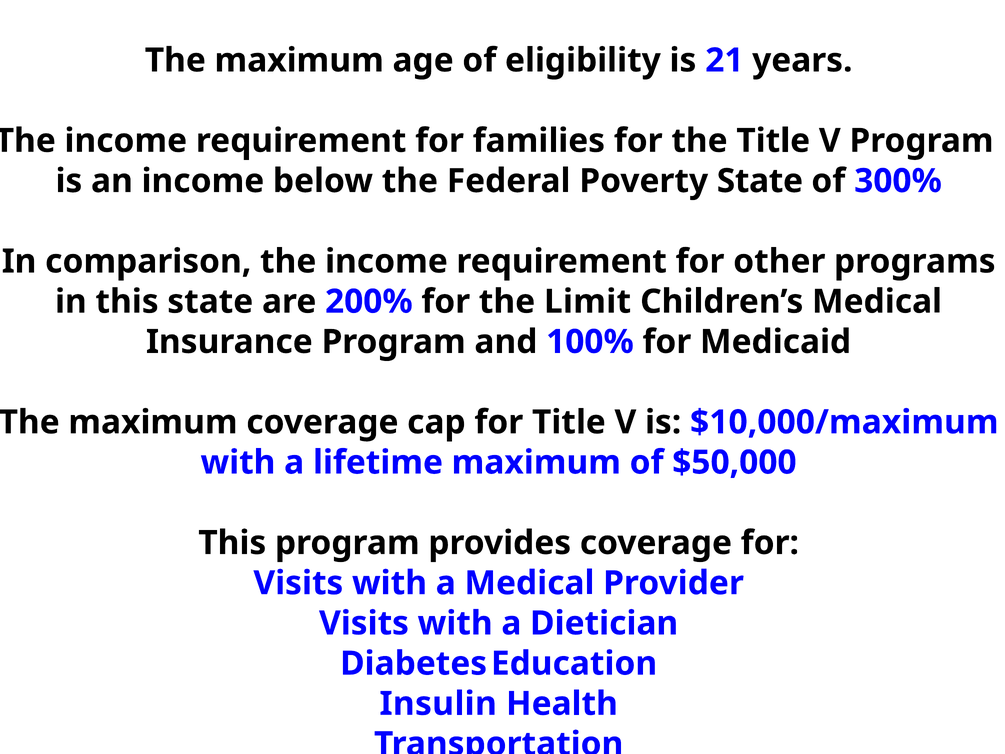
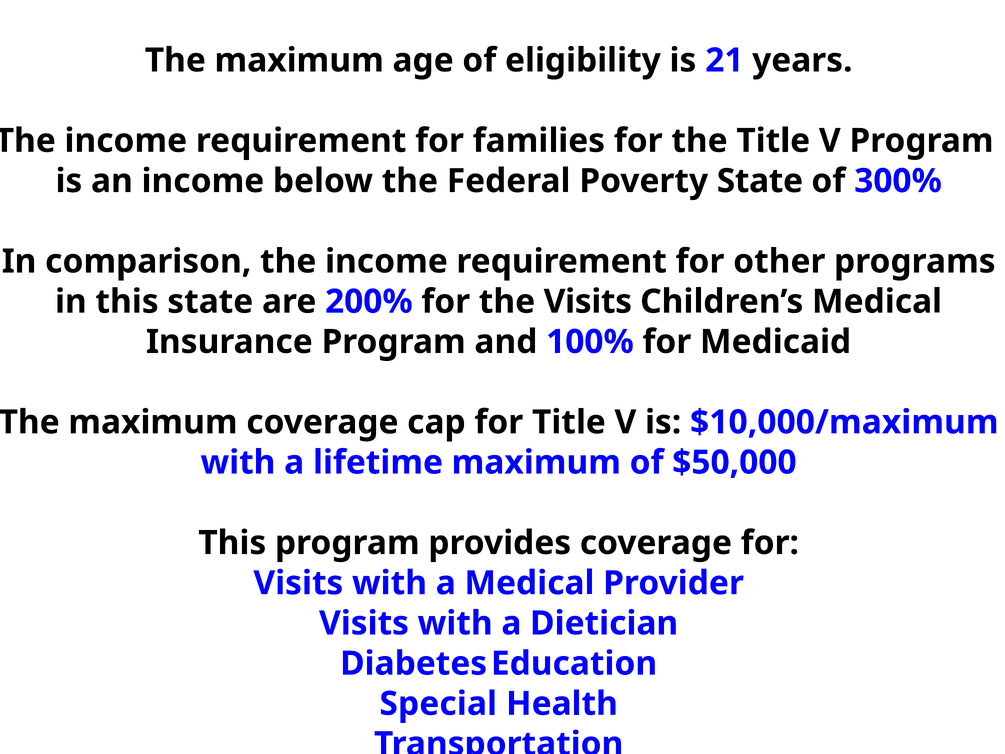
the Limit: Limit -> Visits (588, 302)
Insulin: Insulin -> Special (438, 704)
